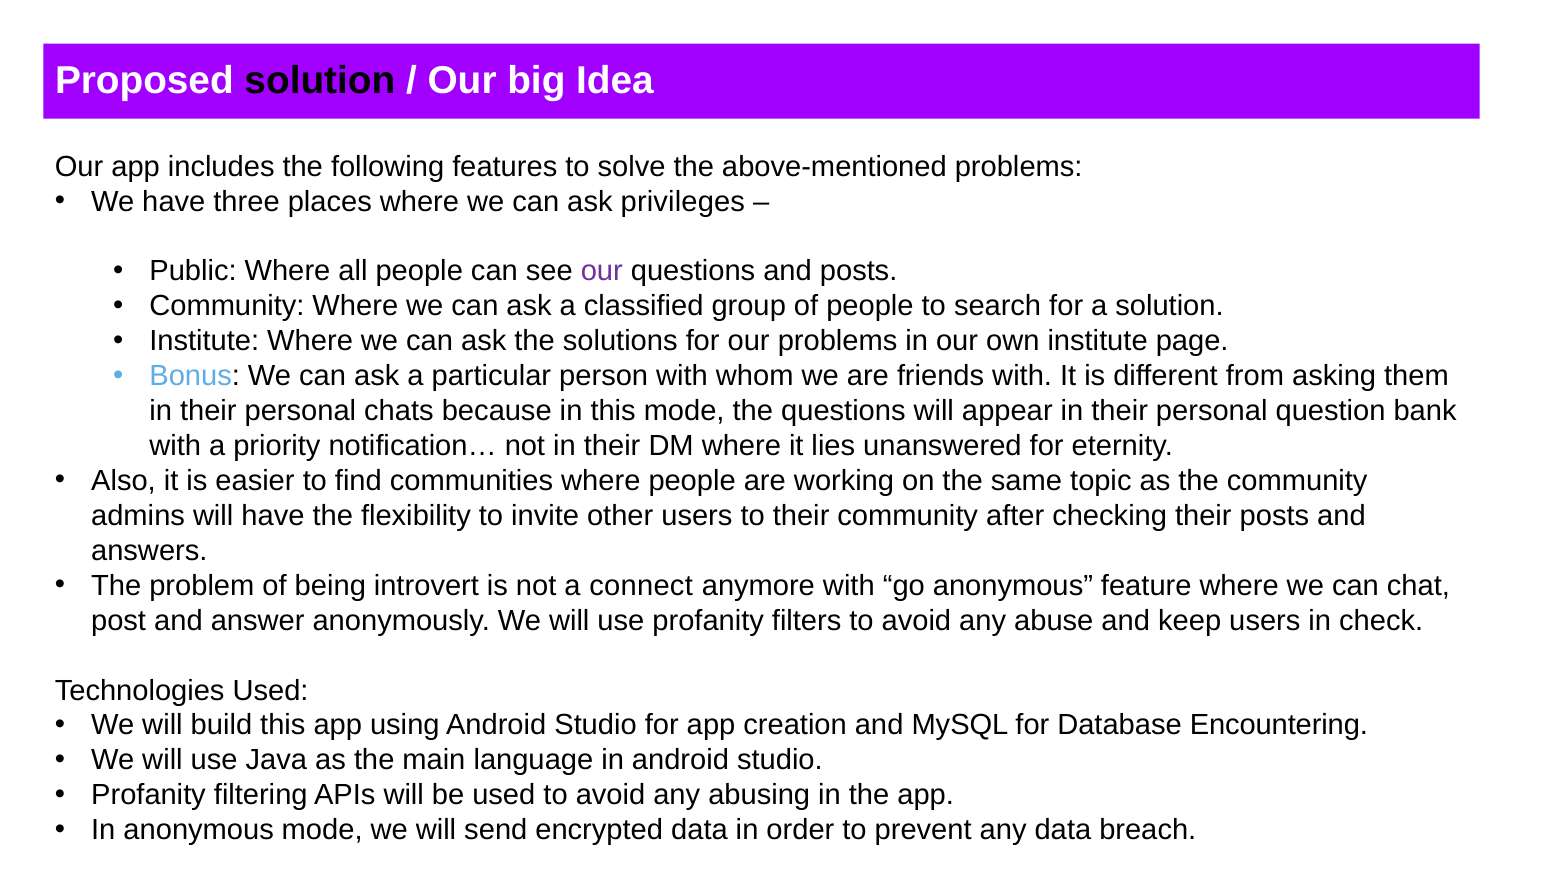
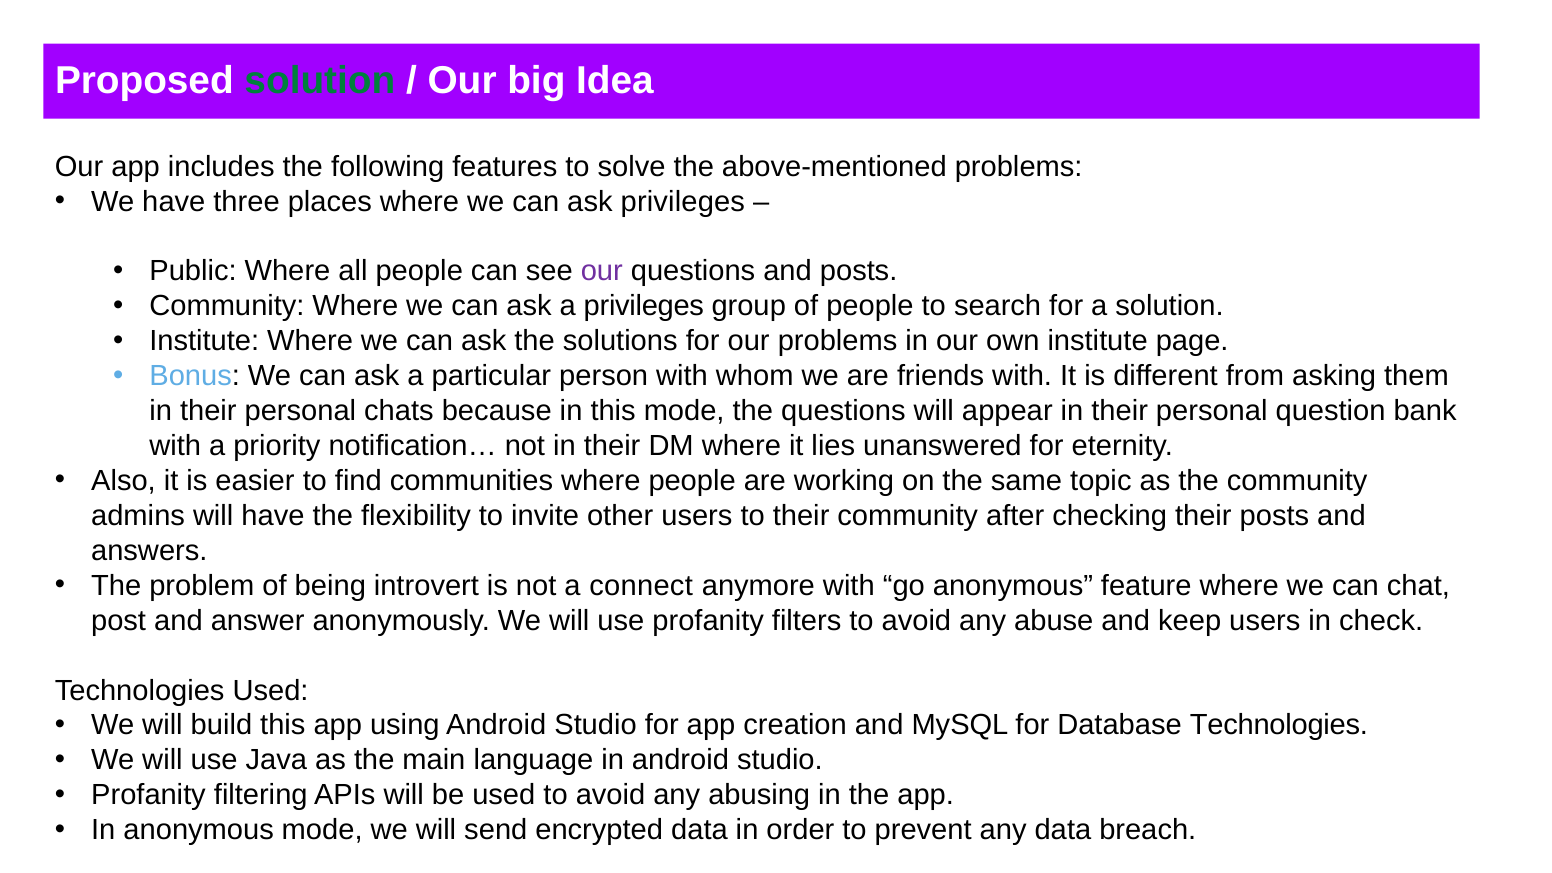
solution colour: black -> green (320, 81)
a classified: classified -> privileges (644, 306)
Database Encountering: Encountering -> Technologies (1279, 725)
